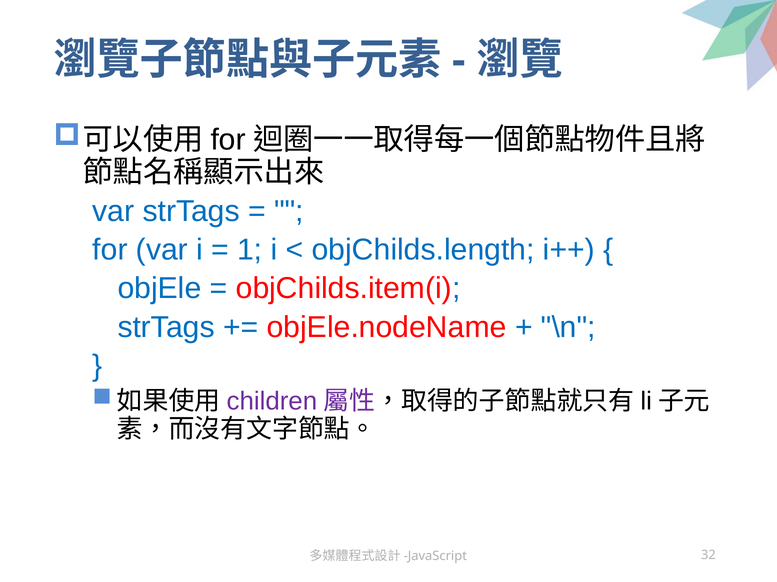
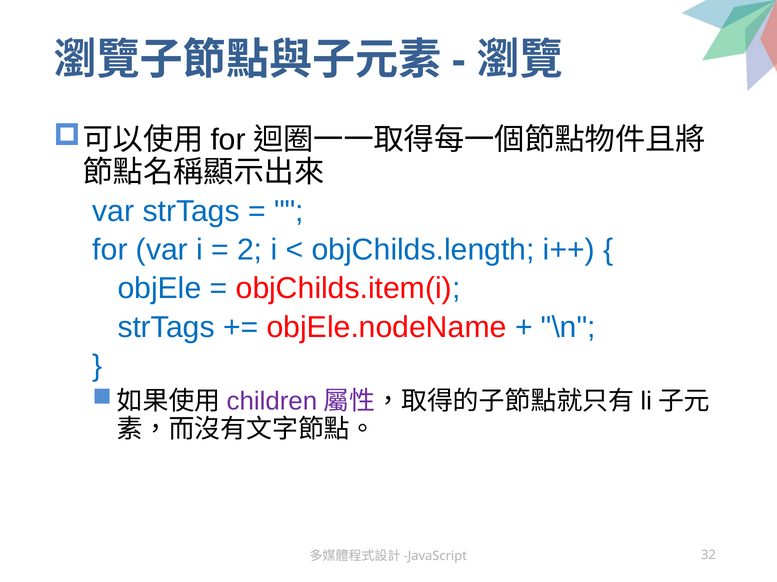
1: 1 -> 2 (250, 250)
